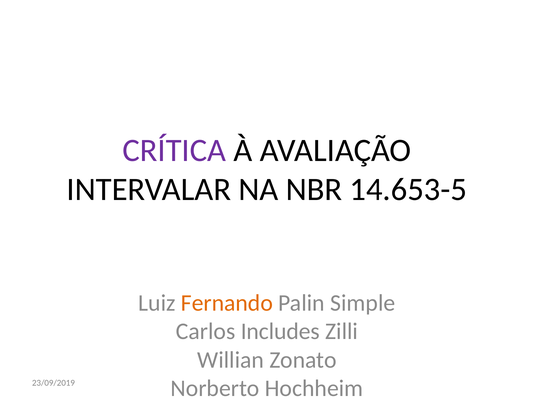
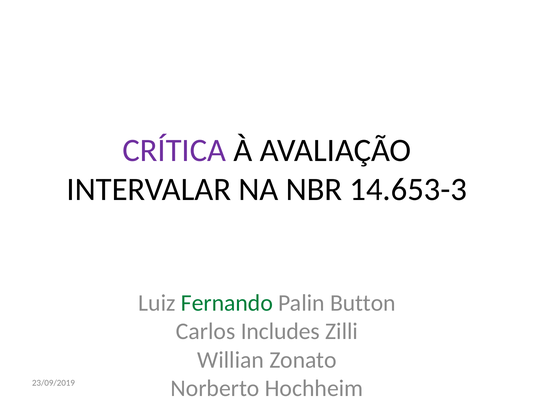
14.653-5: 14.653-5 -> 14.653-3 (408, 189)
Fernando colour: orange -> green (227, 302)
Simple: Simple -> Button (363, 302)
